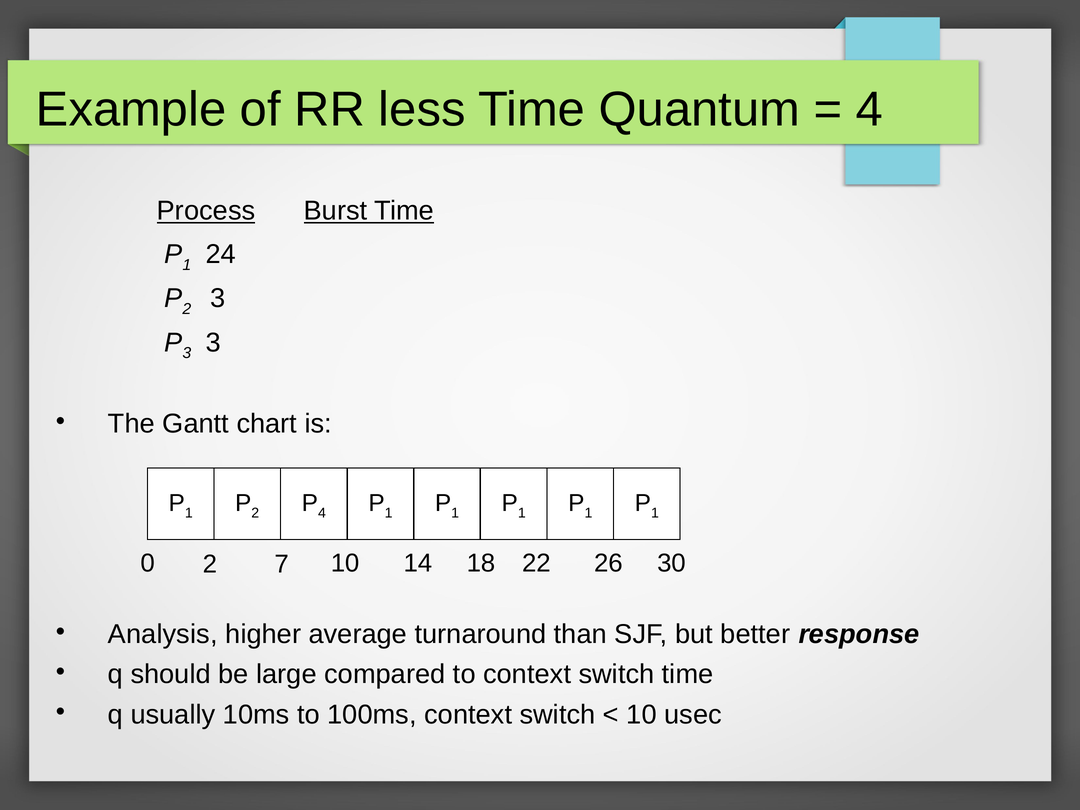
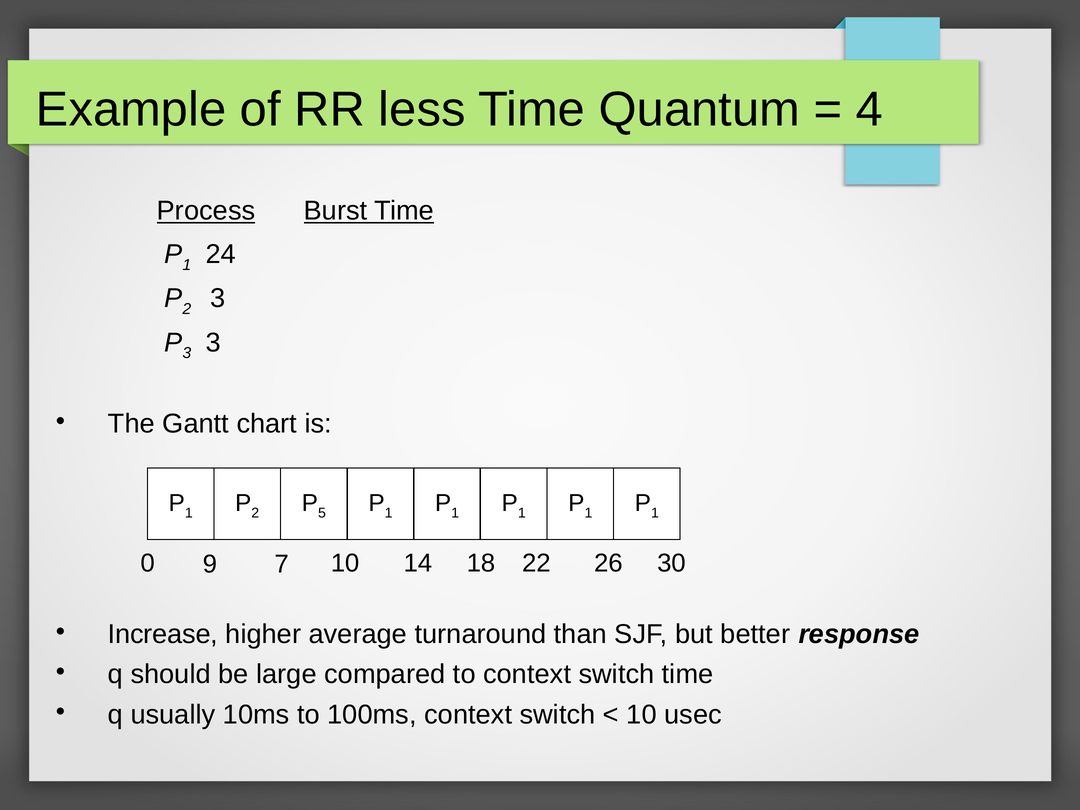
4: 4 -> 5 (322, 513)
0 2: 2 -> 9 (210, 564)
Analysis: Analysis -> Increase (163, 634)
